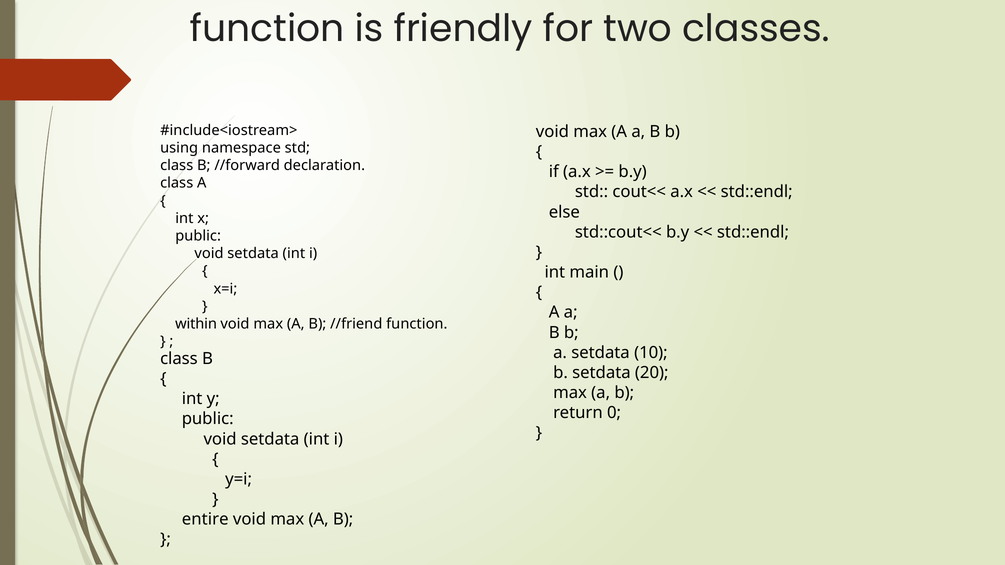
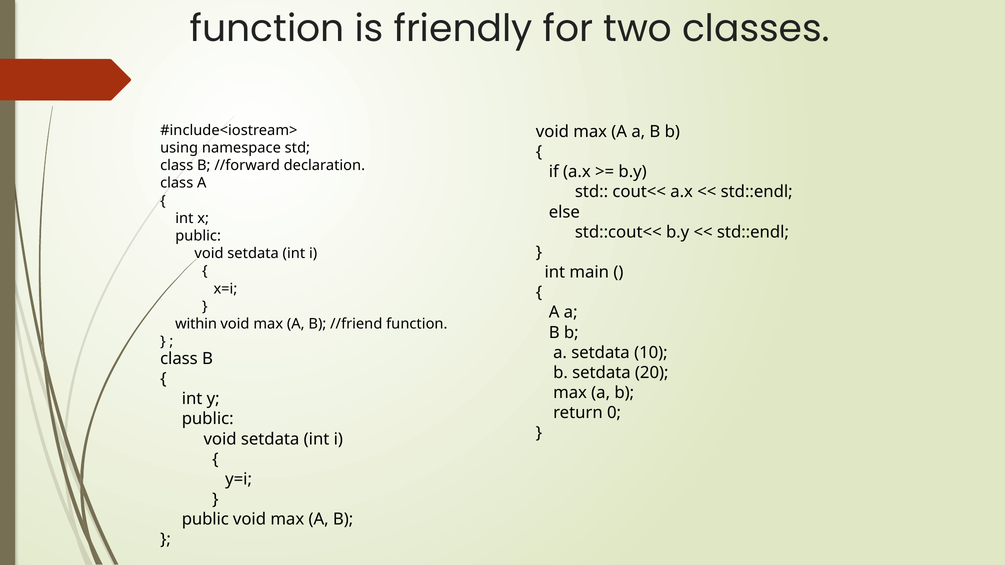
entire: entire -> public (205, 520)
